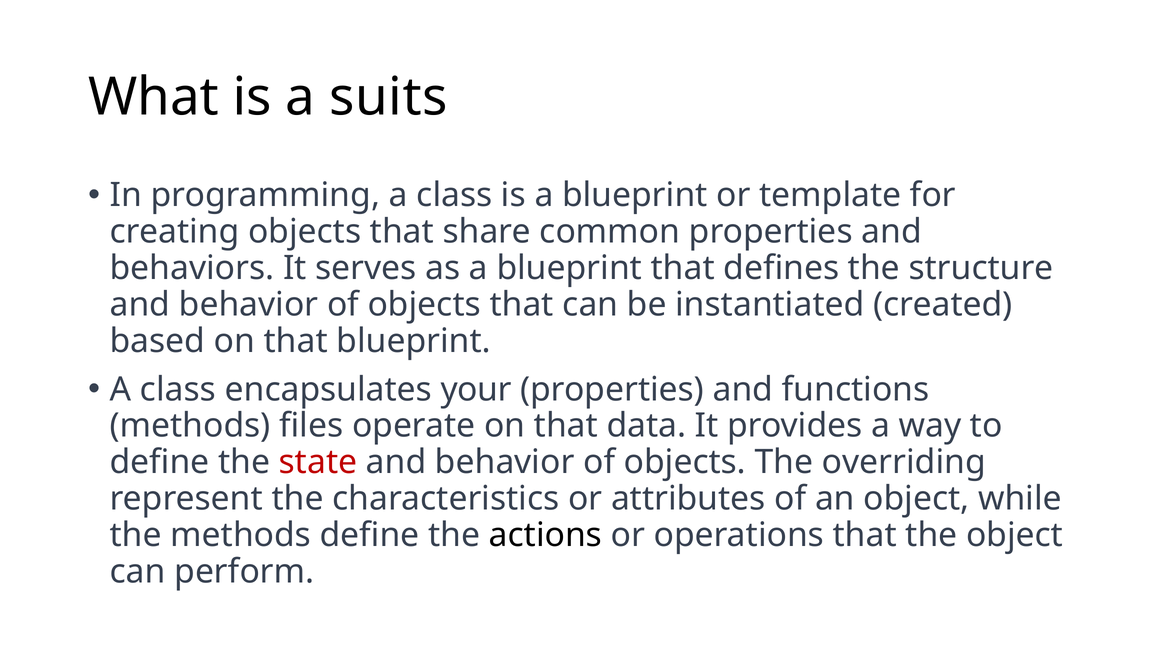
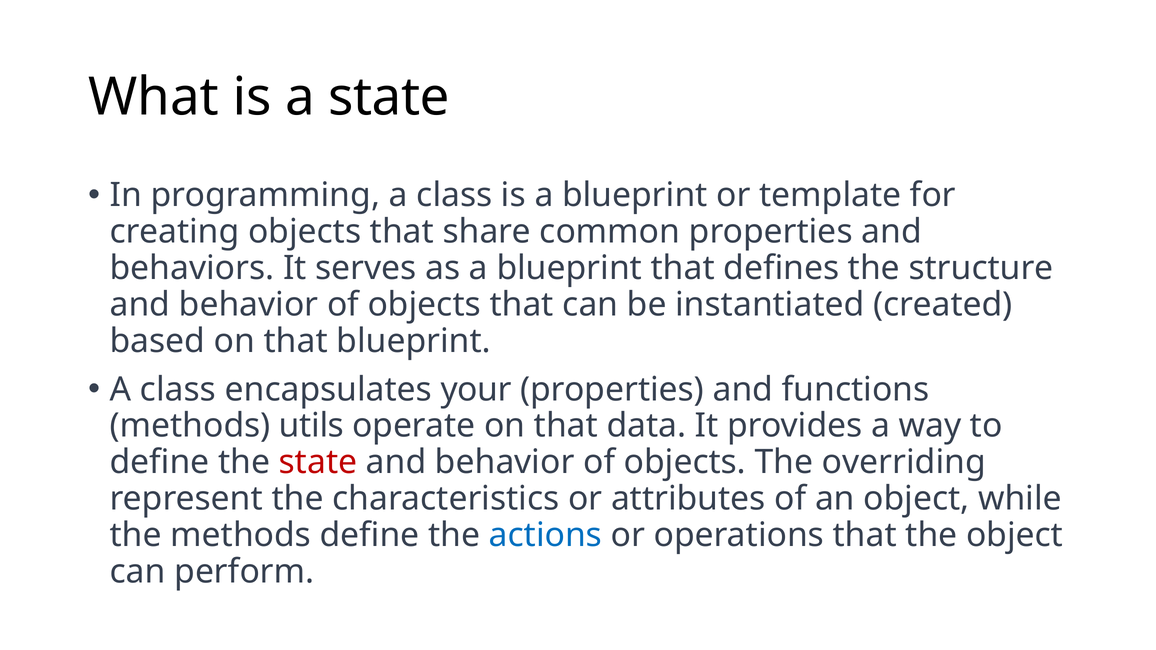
a suits: suits -> state (389, 97)
files: files -> utils (311, 426)
actions colour: black -> blue (545, 535)
